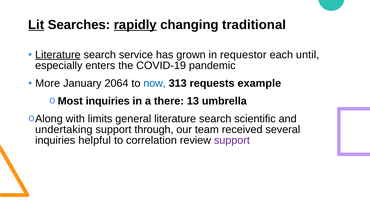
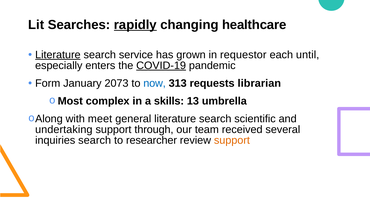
Lit underline: present -> none (36, 25)
traditional: traditional -> healthcare (254, 25)
COVID-19 underline: none -> present (161, 66)
More: More -> Form (48, 83)
2064: 2064 -> 2073 (117, 83)
example: example -> librarian (259, 83)
inquiries: inquiries -> complex (108, 101)
there: there -> skills (169, 101)
limits: limits -> meet (100, 119)
inquiries helpful: helpful -> search (95, 140)
correlation: correlation -> researcher (152, 140)
support colour: purple -> orange (232, 140)
